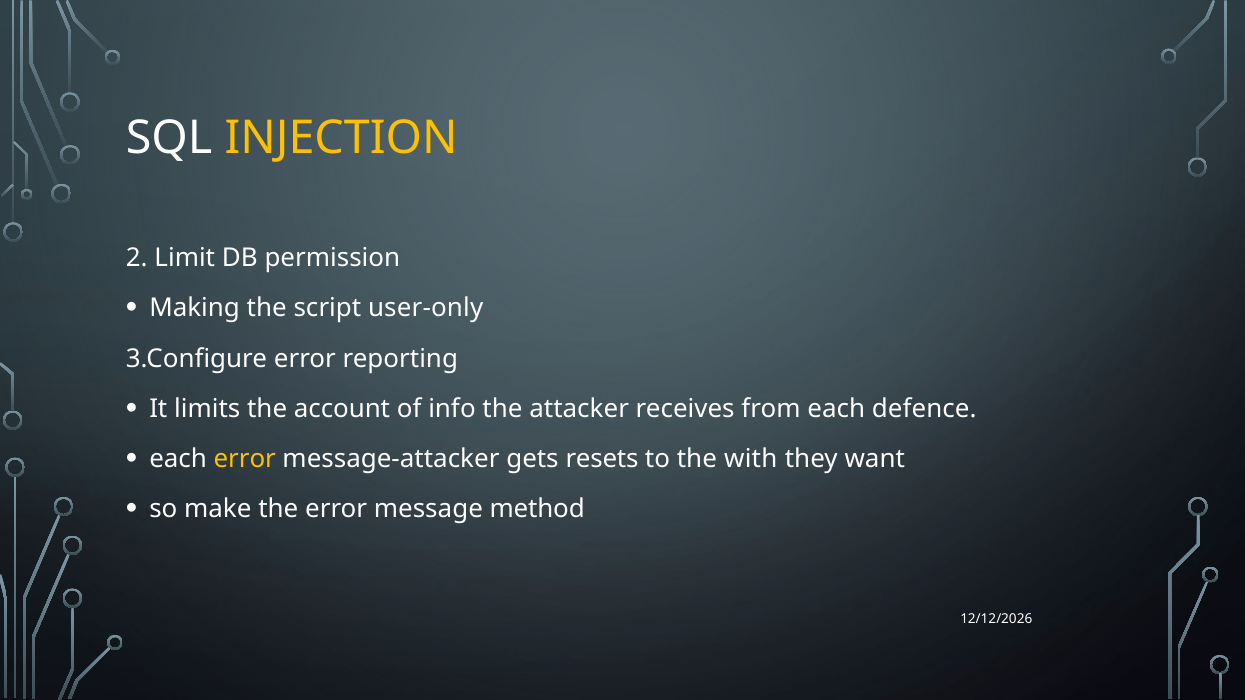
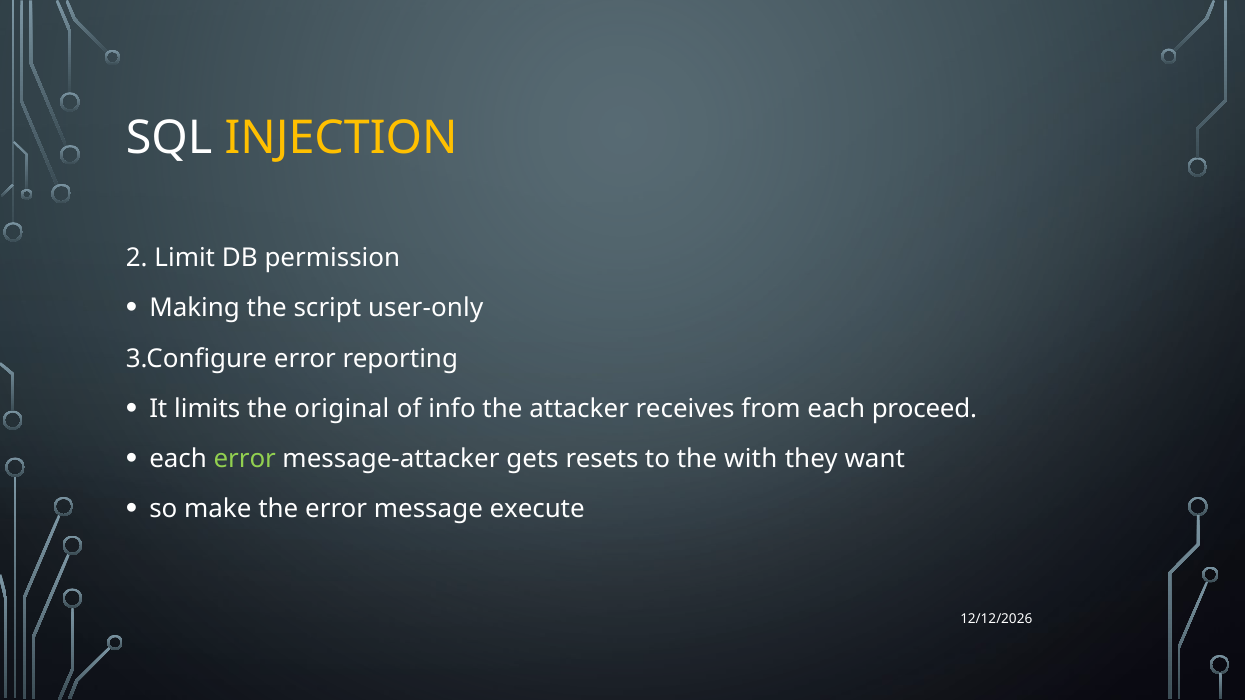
account: account -> original (342, 409)
defence: defence -> proceed (924, 409)
error colour: yellow -> light green (245, 459)
method: method -> execute (537, 510)
